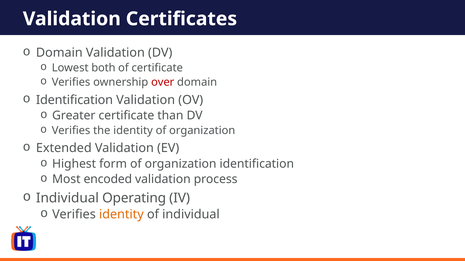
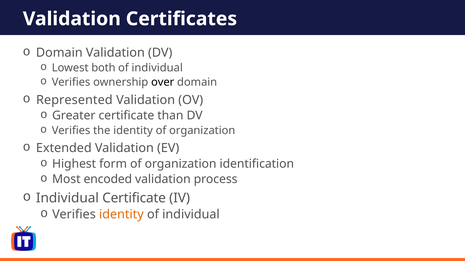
certificate: certificate -> individual (157, 68)
over colour: red -> black (163, 82)
Identification: Identification -> Represented (74, 100)
Individual Operating: Operating -> Certificate (134, 198)
